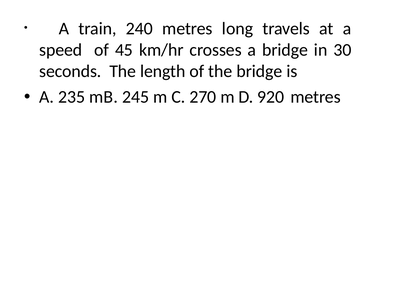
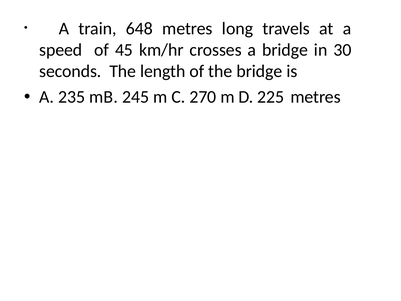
240: 240 -> 648 (139, 29)
920: 920 -> 225 (271, 97)
